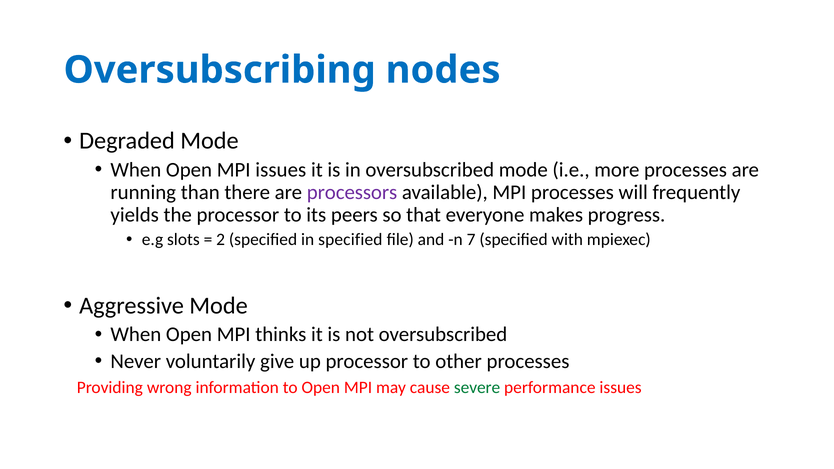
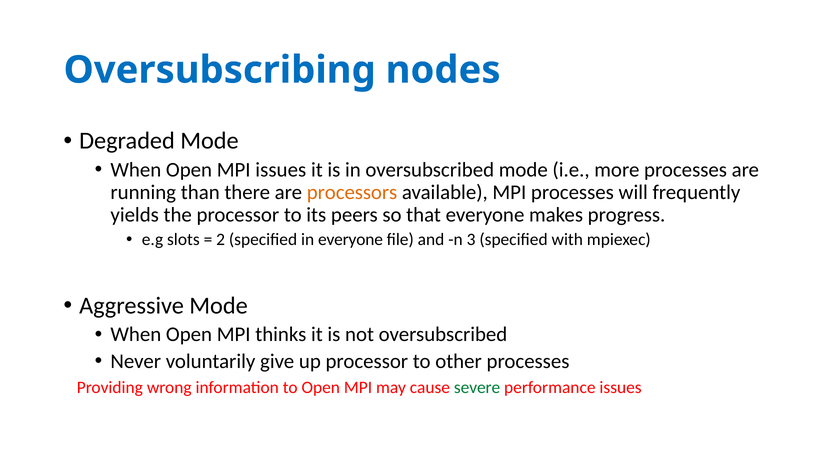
processors colour: purple -> orange (352, 192)
in specified: specified -> everyone (350, 240)
7: 7 -> 3 (471, 240)
